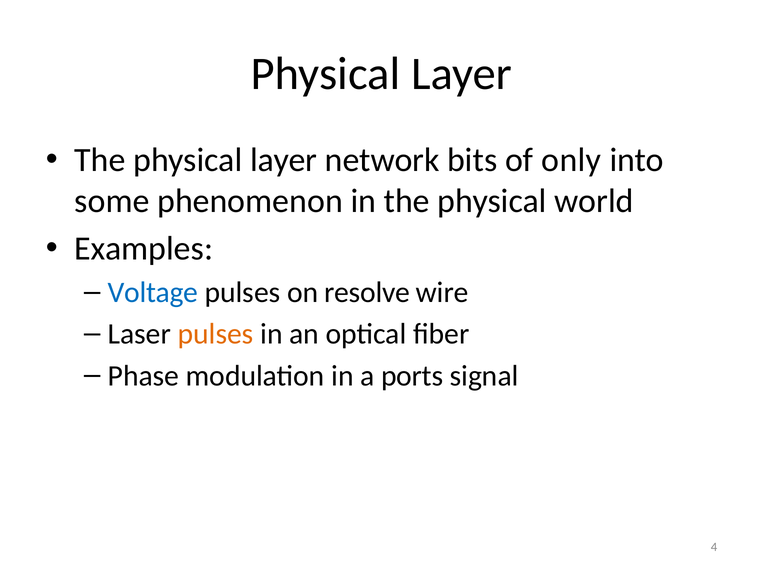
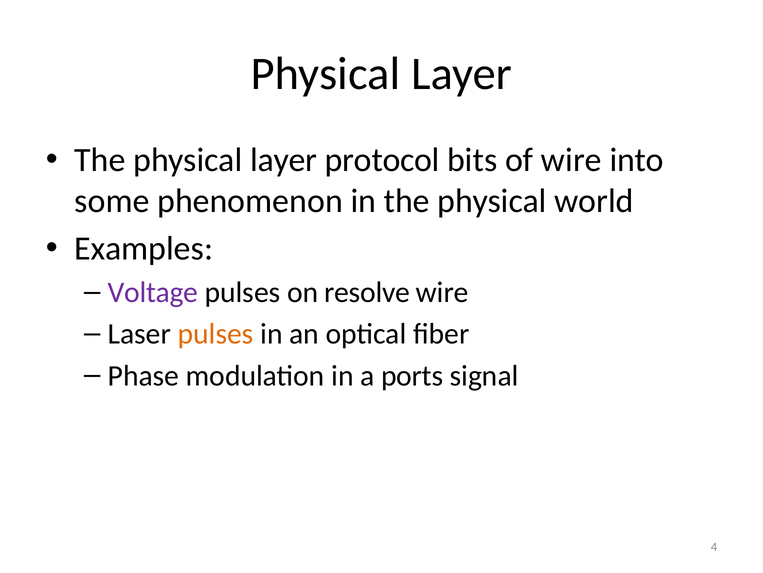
network: network -> protocol (382, 160)
of only: only -> wire (571, 160)
Voltage colour: blue -> purple (153, 292)
